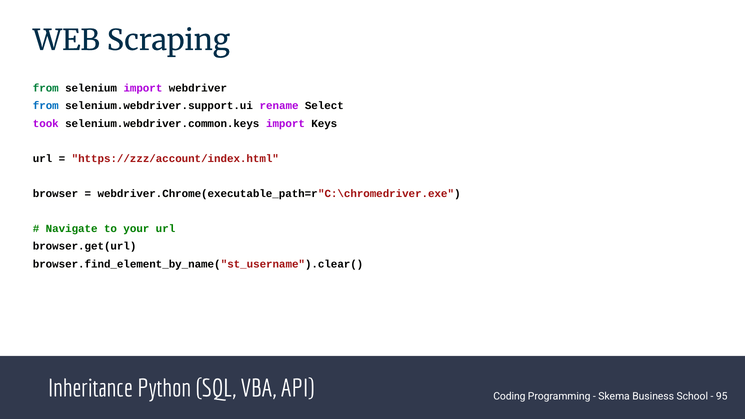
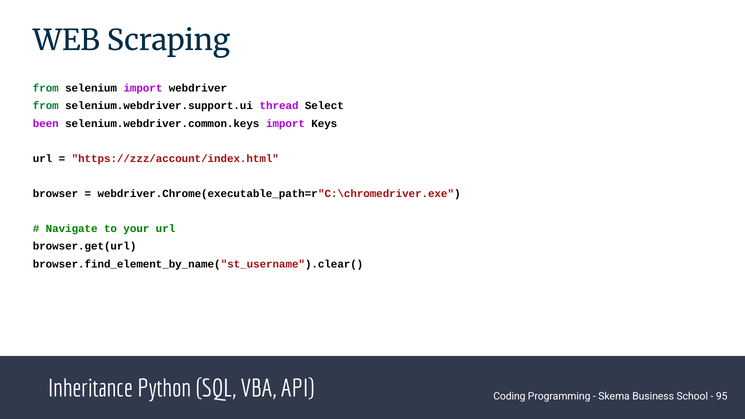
from colour: blue -> green (46, 106)
rename: rename -> thread (279, 106)
took: took -> been (46, 123)
